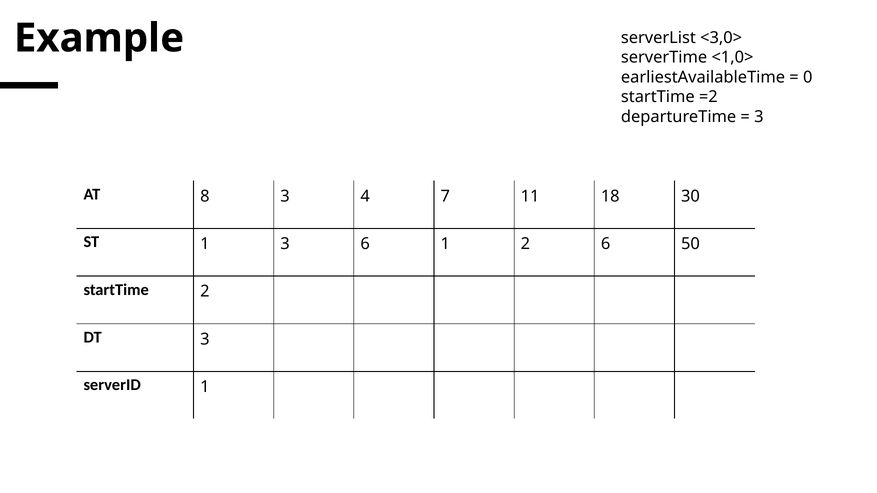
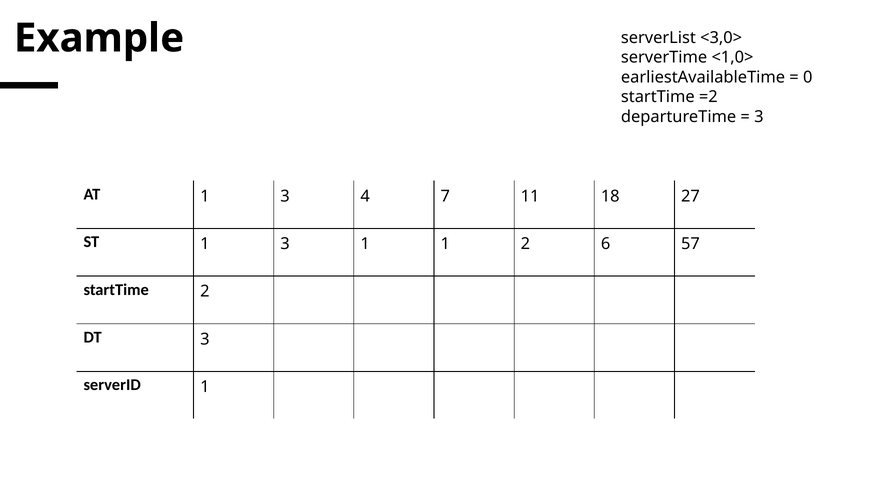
AT 8: 8 -> 1 (205, 196)
30: 30 -> 27 (690, 196)
3 6: 6 -> 1 (365, 244)
50: 50 -> 57 (690, 244)
